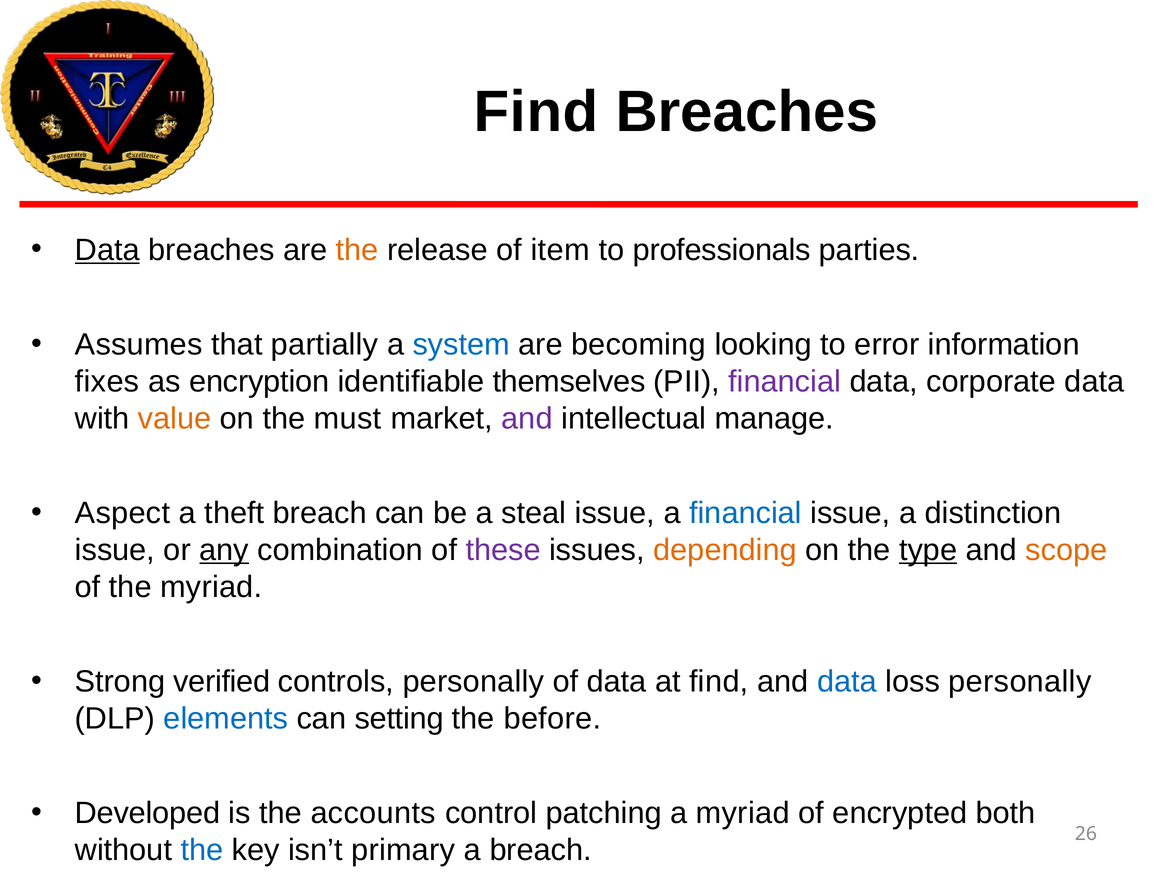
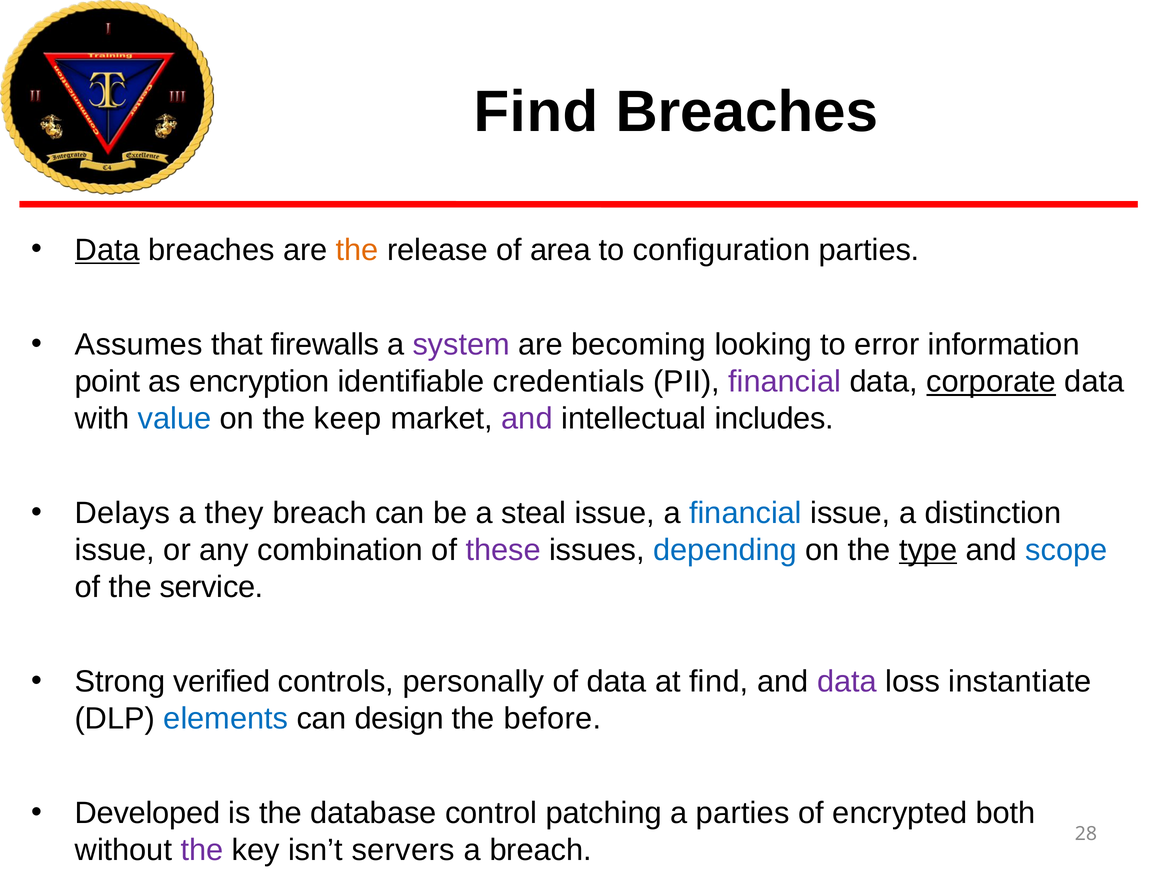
item: item -> area (560, 250)
professionals: professionals -> configuration (722, 250)
partially: partially -> firewalls (325, 345)
system colour: blue -> purple (461, 345)
fixes: fixes -> point (107, 382)
themselves: themselves -> credentials (569, 382)
corporate underline: none -> present (991, 382)
value colour: orange -> blue (175, 419)
must: must -> keep (348, 419)
manage: manage -> includes (774, 419)
Aspect: Aspect -> Delays (122, 513)
theft: theft -> they (234, 513)
any underline: present -> none (224, 550)
depending colour: orange -> blue (725, 550)
scope colour: orange -> blue (1066, 550)
the myriad: myriad -> service (211, 587)
data colour: blue -> purple (847, 682)
loss personally: personally -> instantiate (1020, 682)
setting: setting -> design (399, 719)
accounts: accounts -> database (373, 813)
a myriad: myriad -> parties (743, 813)
the colour: blue -> purple (202, 850)
primary: primary -> servers (403, 850)
26: 26 -> 28 (1086, 834)
